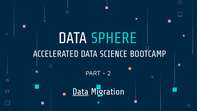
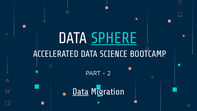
SPHERE underline: none -> present (114, 38)
